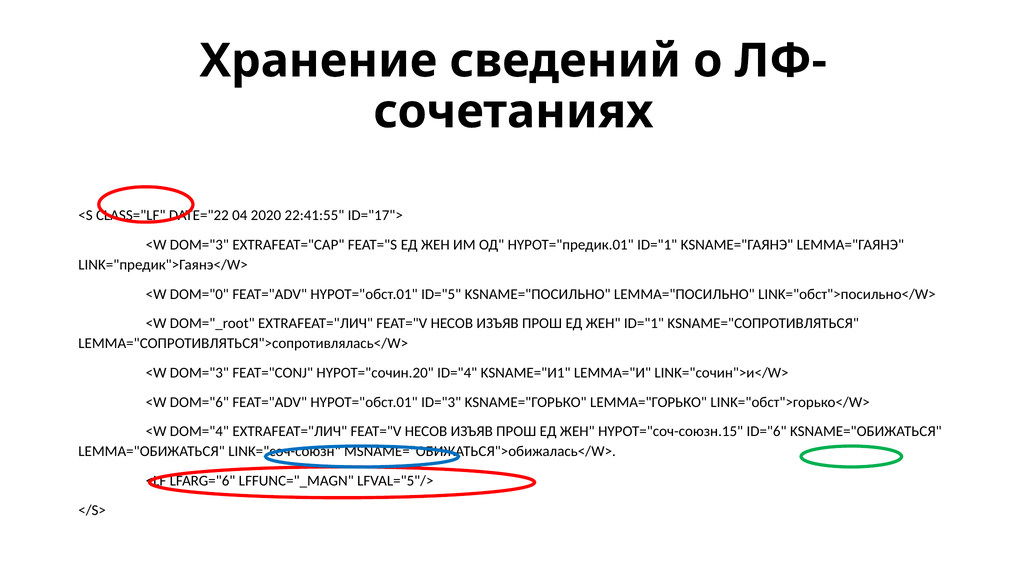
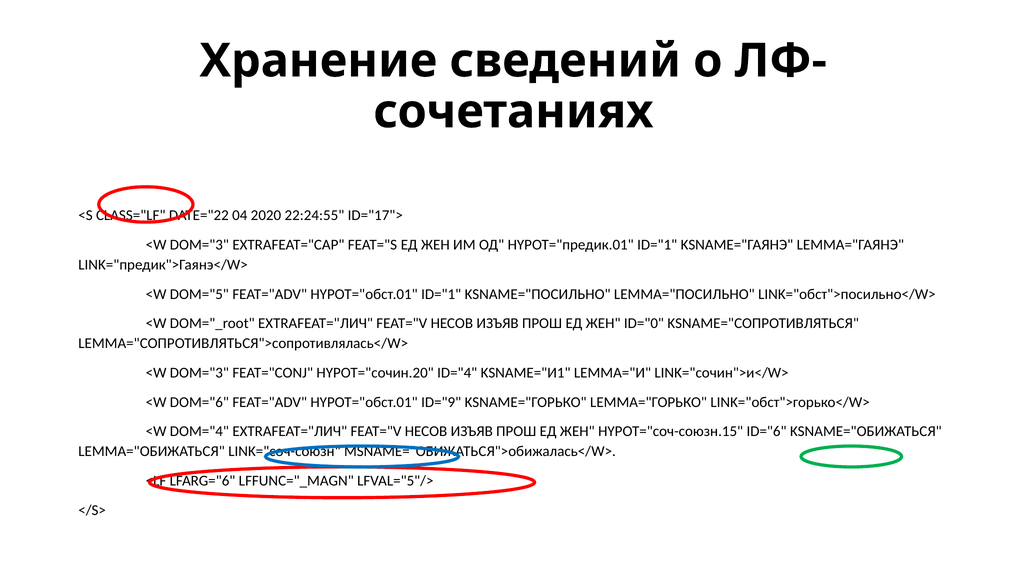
22:41:55: 22:41:55 -> 22:24:55 (314, 215)
DOM="0: DOM="0 -> DOM="5 (199, 294)
HYPOT="обст.01 ID="5: ID="5 -> ID="1 (441, 294)
ЖЕН ID="1: ID="1 -> ID="0 (644, 323)
ID="3: ID="3 -> ID="9 (441, 402)
